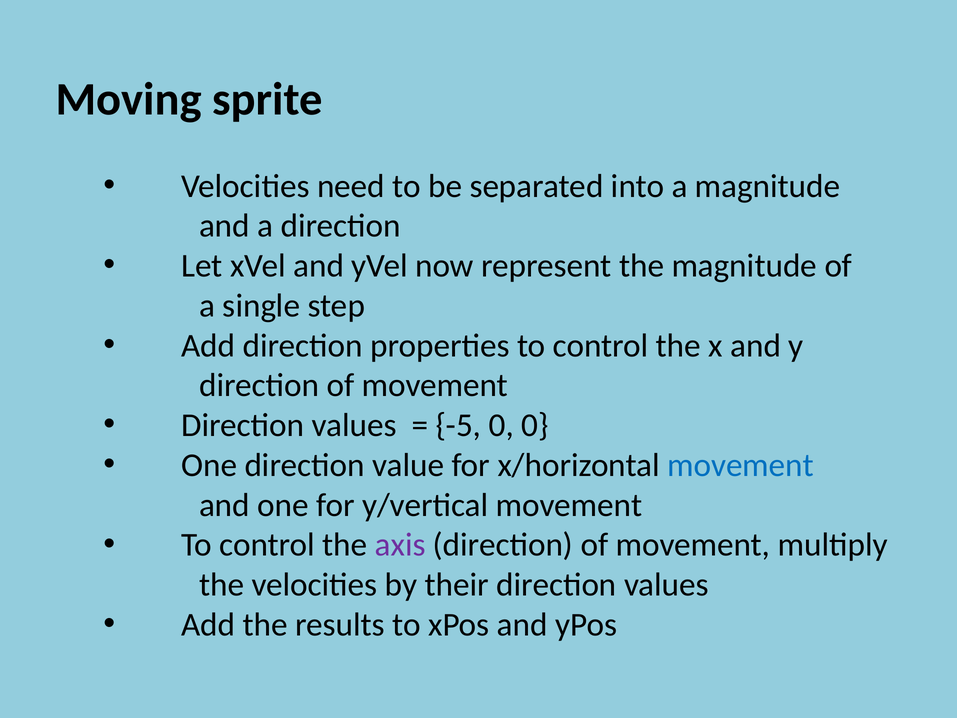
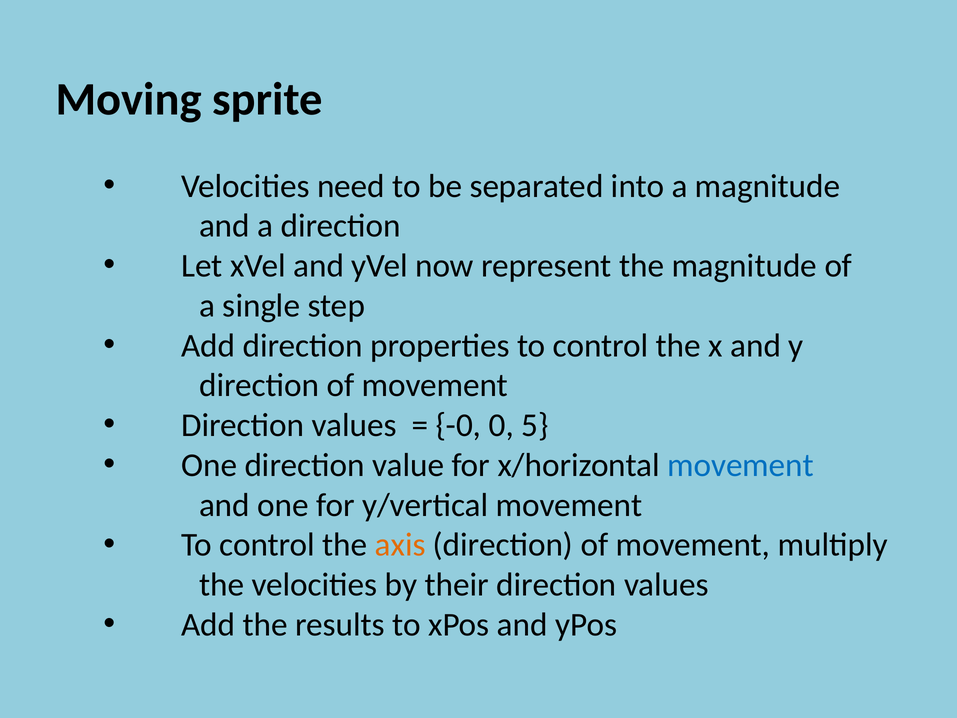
-5: -5 -> -0 (458, 425)
0 0: 0 -> 5 (535, 425)
axis colour: purple -> orange (400, 545)
